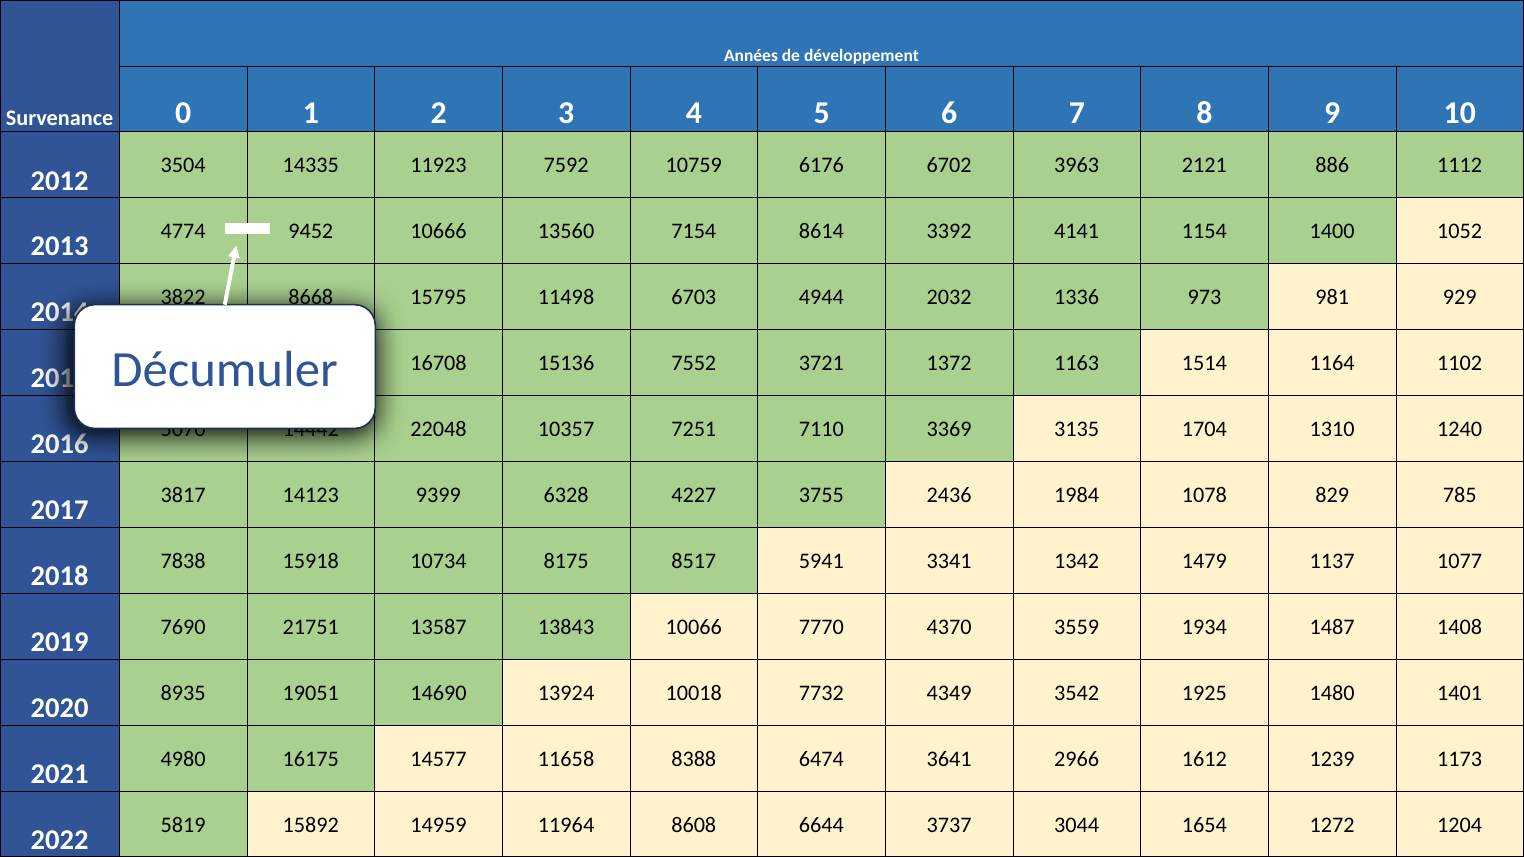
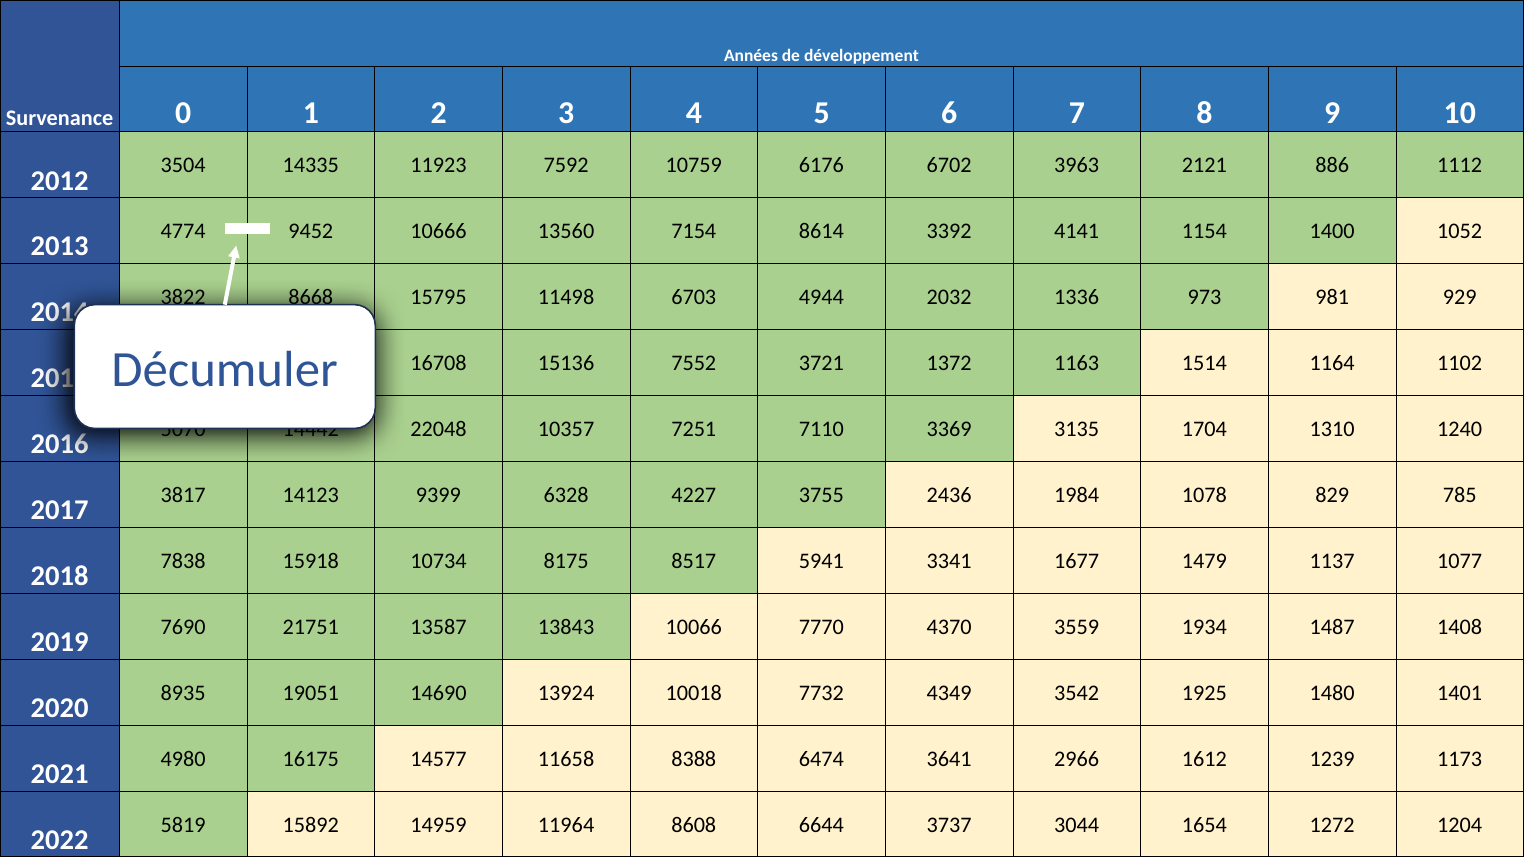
1342: 1342 -> 1677 (1077, 561)
